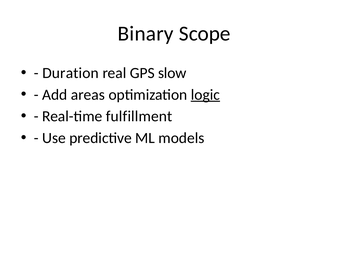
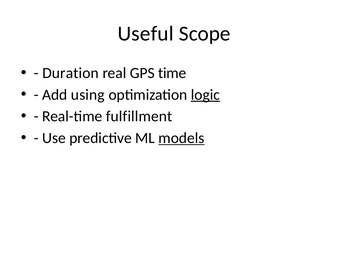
Binary: Binary -> Useful (146, 34)
slow: slow -> time (172, 73)
areas: areas -> using (88, 95)
models underline: none -> present (181, 138)
